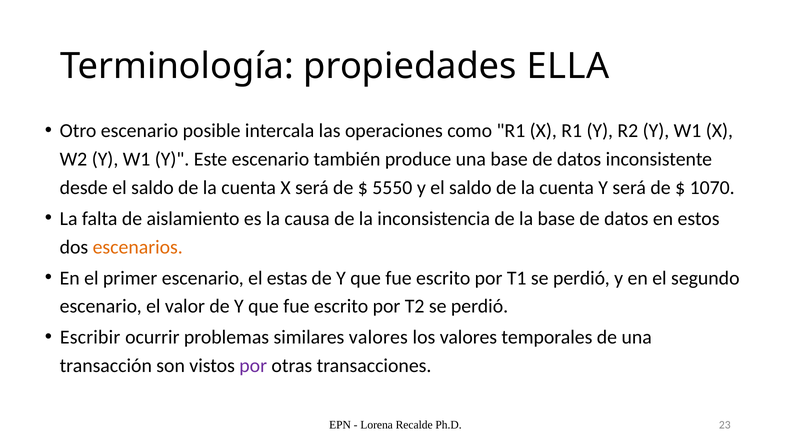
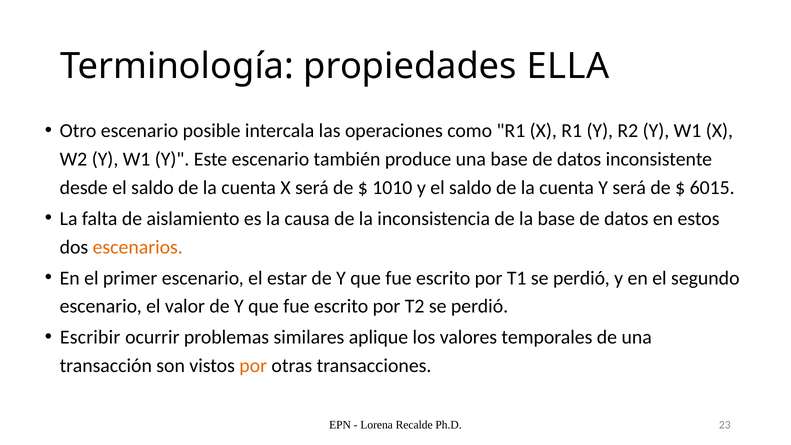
5550: 5550 -> 1010 (392, 188)
1070: 1070 -> 6015 (712, 188)
estas: estas -> estar (287, 278)
similares valores: valores -> aplique (378, 337)
por colour: purple -> orange (253, 366)
